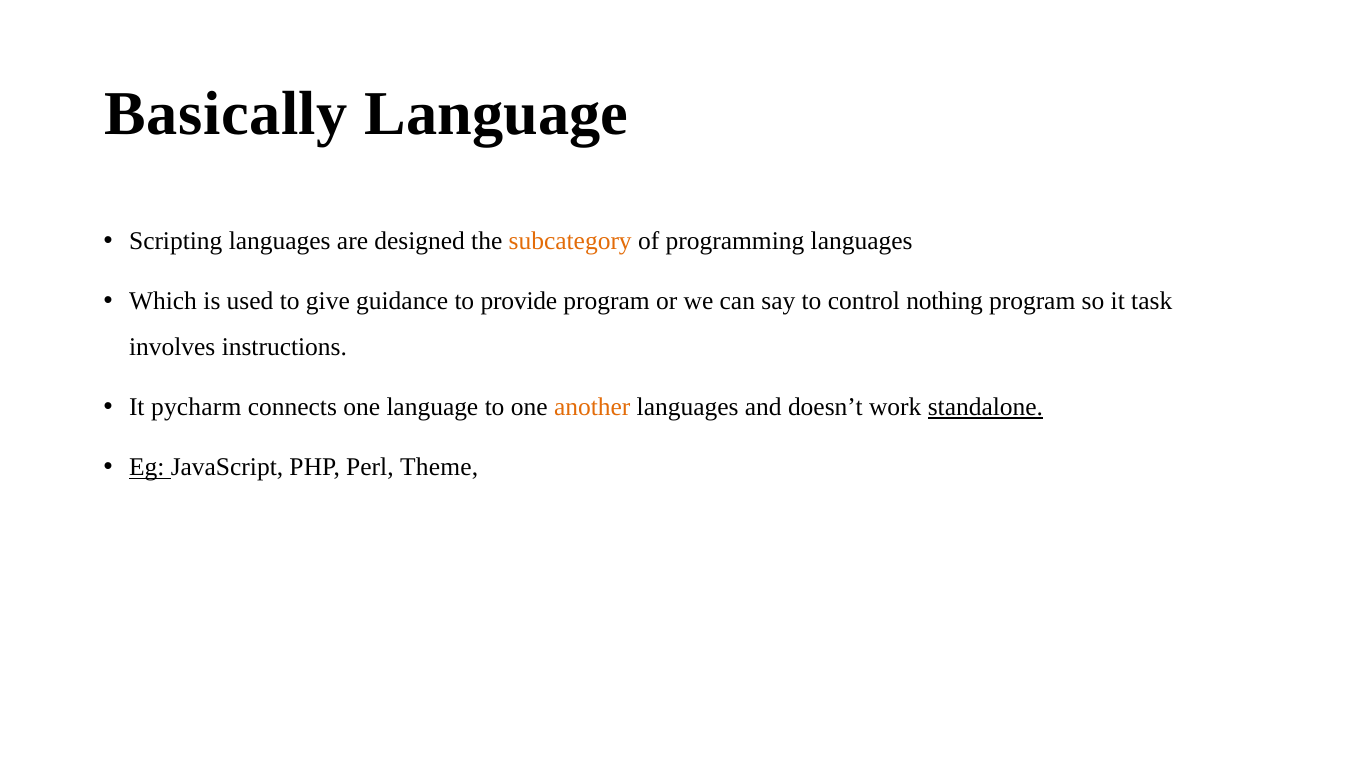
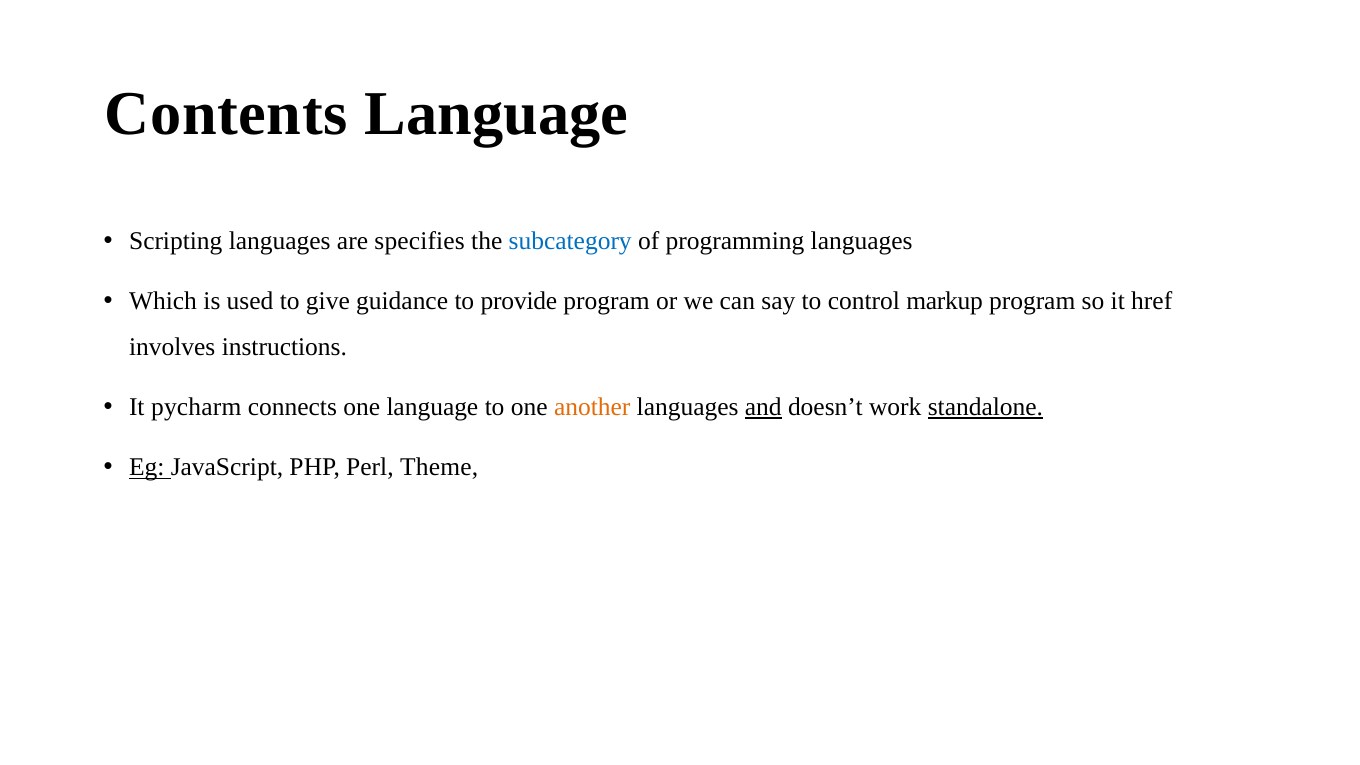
Basically: Basically -> Contents (226, 114)
designed: designed -> specifies (420, 241)
subcategory colour: orange -> blue (570, 241)
nothing: nothing -> markup (945, 301)
task: task -> href (1152, 301)
and underline: none -> present (763, 407)
